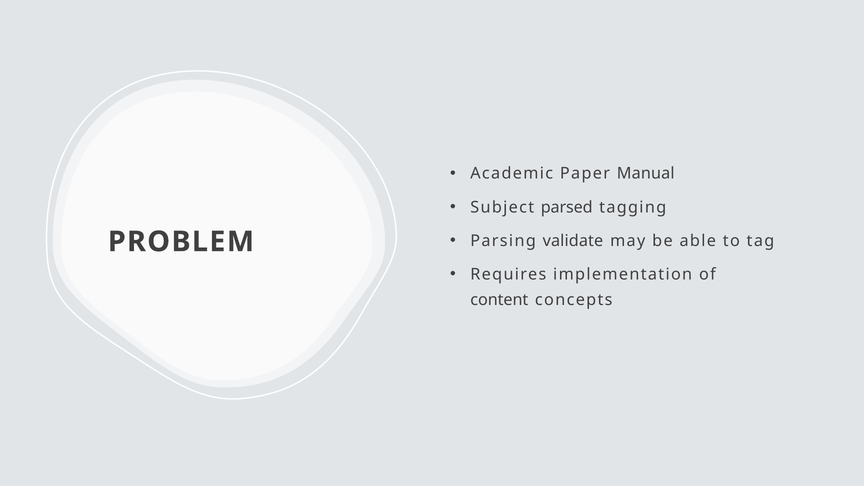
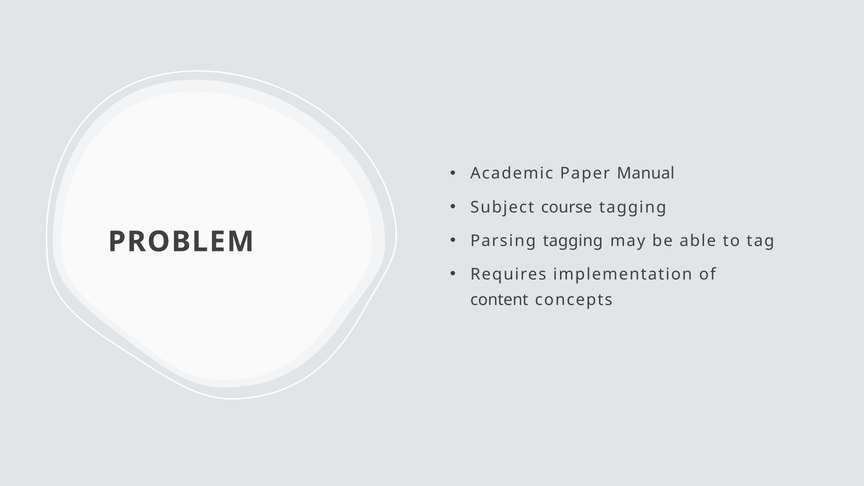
parsed: parsed -> course (567, 207)
Parsing validate: validate -> tagging (573, 241)
